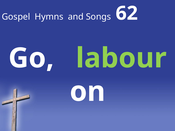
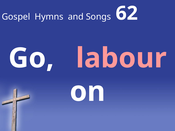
labour colour: light green -> pink (121, 58)
